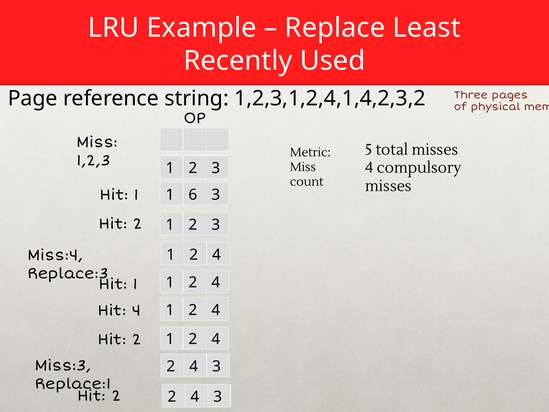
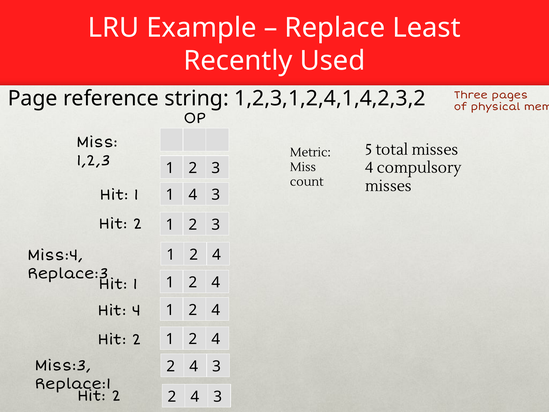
1 6: 6 -> 4 (193, 195)
